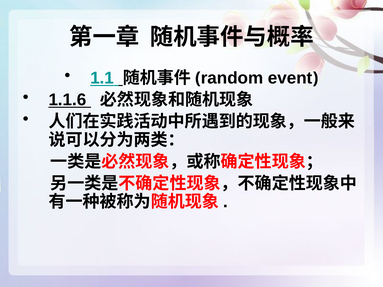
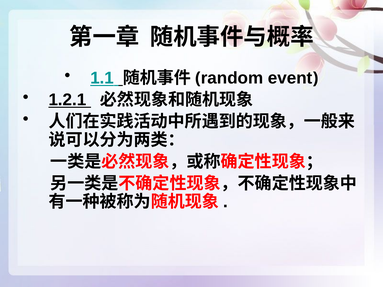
1.1.6: 1.1.6 -> 1.2.1 (67, 100)
